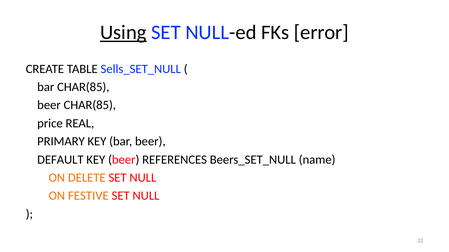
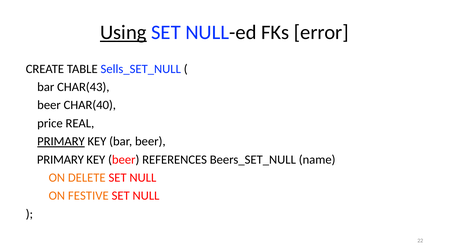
bar CHAR(85: CHAR(85 -> CHAR(43 (83, 87)
beer CHAR(85: CHAR(85 -> CHAR(40 (90, 105)
PRIMARY underline: none -> present (61, 142)
DEFAULT: DEFAULT -> PRIMARY (60, 160)
